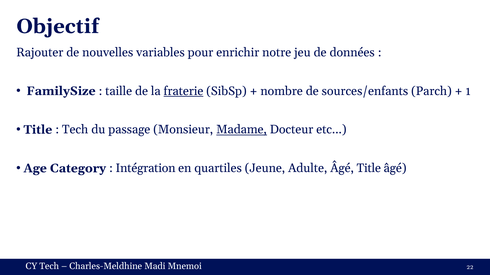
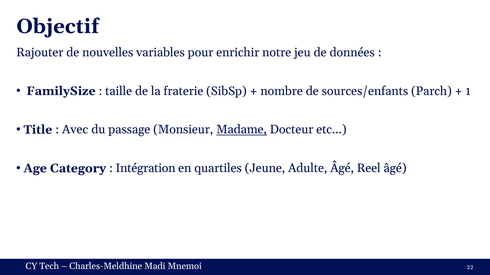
fraterie underline: present -> none (183, 91)
Tech: Tech -> Avec (75, 130)
Âgé Title: Title -> Reel (369, 169)
